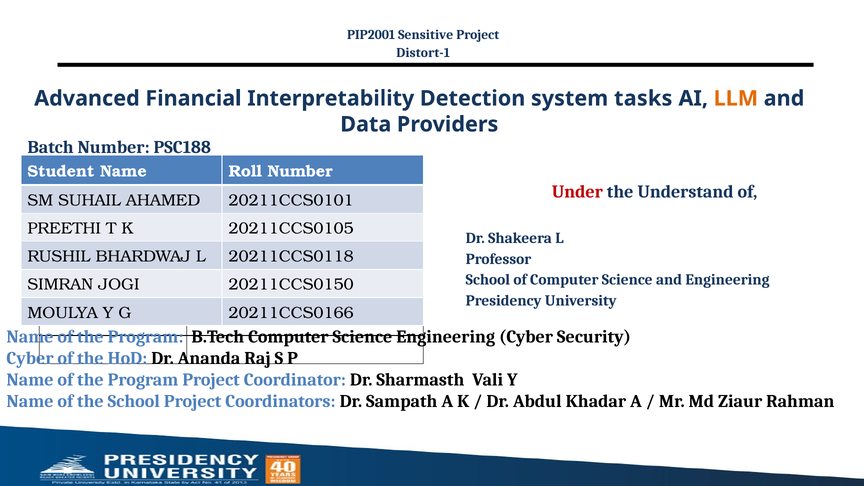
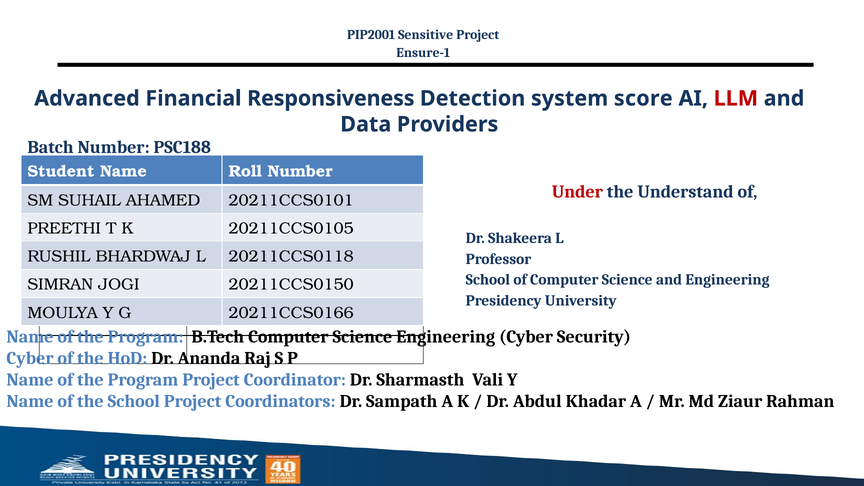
Distort-1: Distort-1 -> Ensure-1 (423, 53)
Interpretability: Interpretability -> Responsiveness (331, 98)
tasks: tasks -> score (643, 98)
LLM colour: orange -> red (736, 98)
